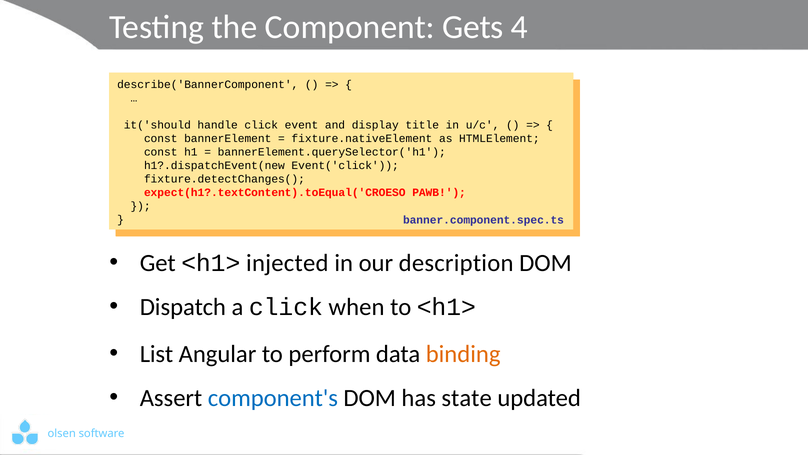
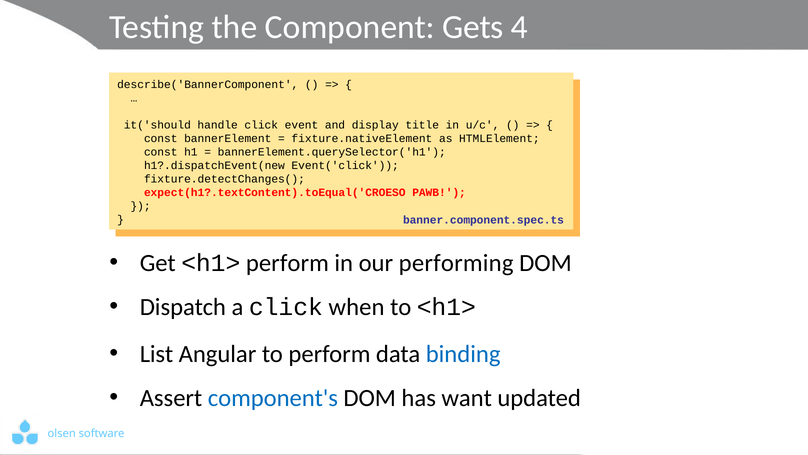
<h1> injected: injected -> perform (287, 263)
description: description -> performing (456, 263)
binding colour: orange -> blue (463, 354)
state: state -> want (467, 398)
